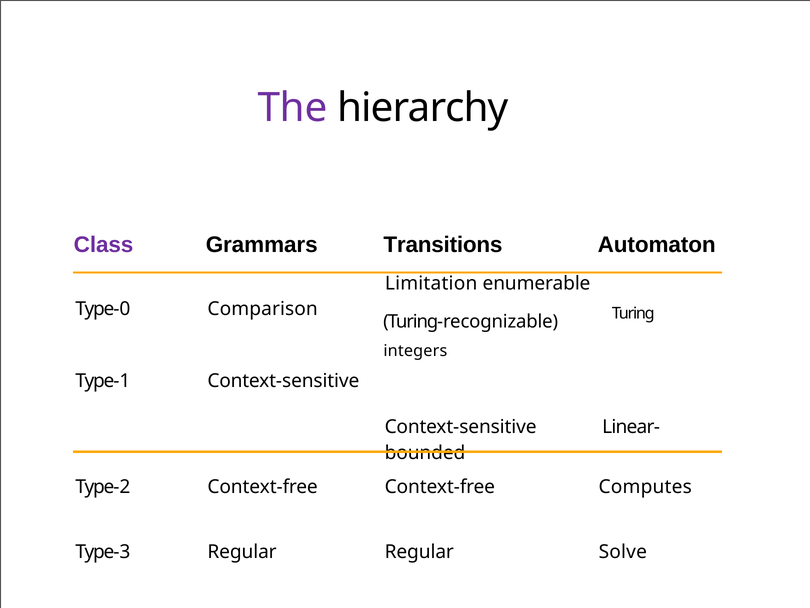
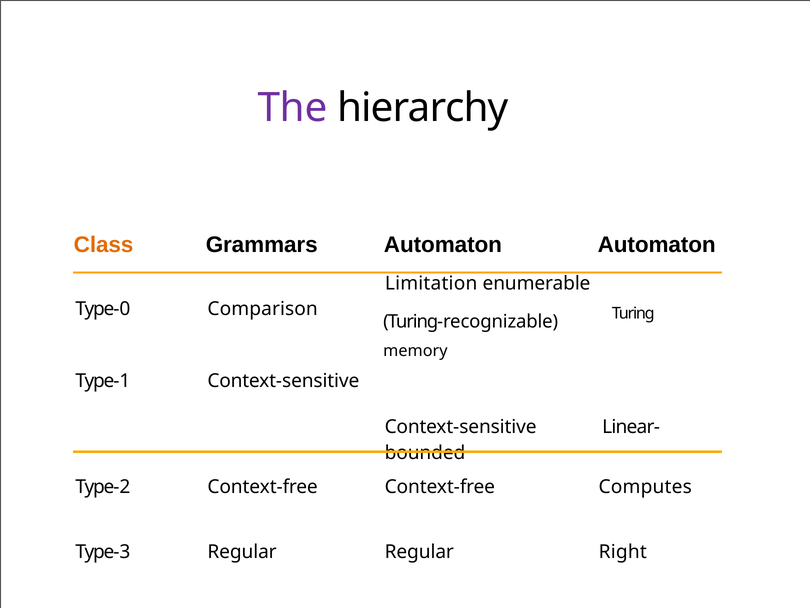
Class colour: purple -> orange (104, 245)
Grammars Transitions: Transitions -> Automaton (443, 245)
integers: integers -> memory (415, 351)
Solve: Solve -> Right (623, 551)
